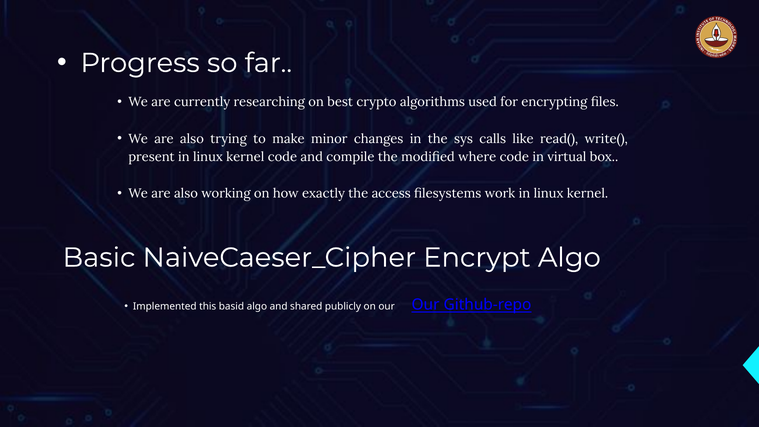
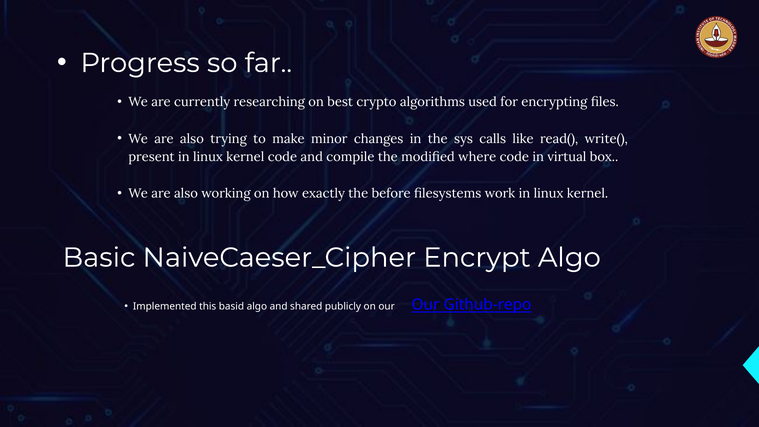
access: access -> before (391, 194)
